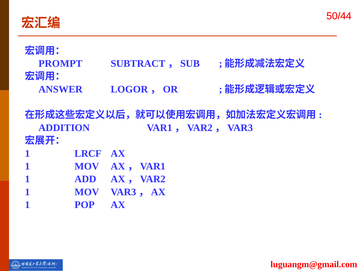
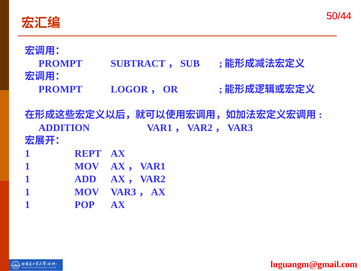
ANSWER: ANSWER -> PROMPT (60, 89)
LRCF: LRCF -> REPT (88, 153)
